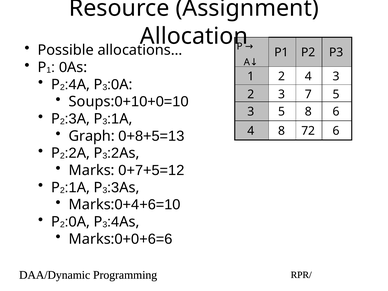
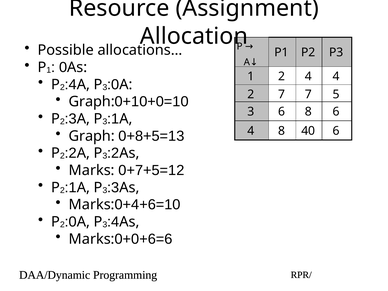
4 3: 3 -> 4 (336, 76)
3: 3 -> 7 (282, 94)
Soups: Soups -> Graph (92, 102)
3 5: 5 -> 6 (282, 112)
72: 72 -> 40 (308, 131)
